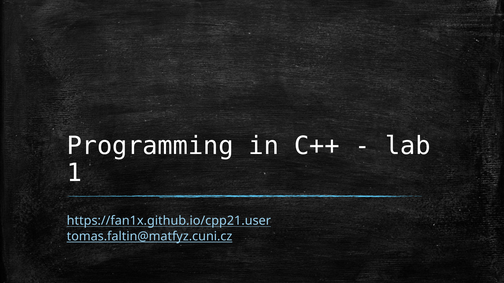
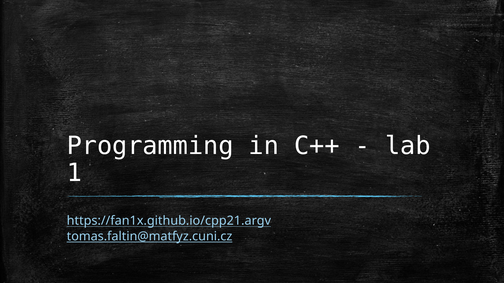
https://fan1x.github.io/cpp21.user: https://fan1x.github.io/cpp21.user -> https://fan1x.github.io/cpp21.argv (169, 221)
